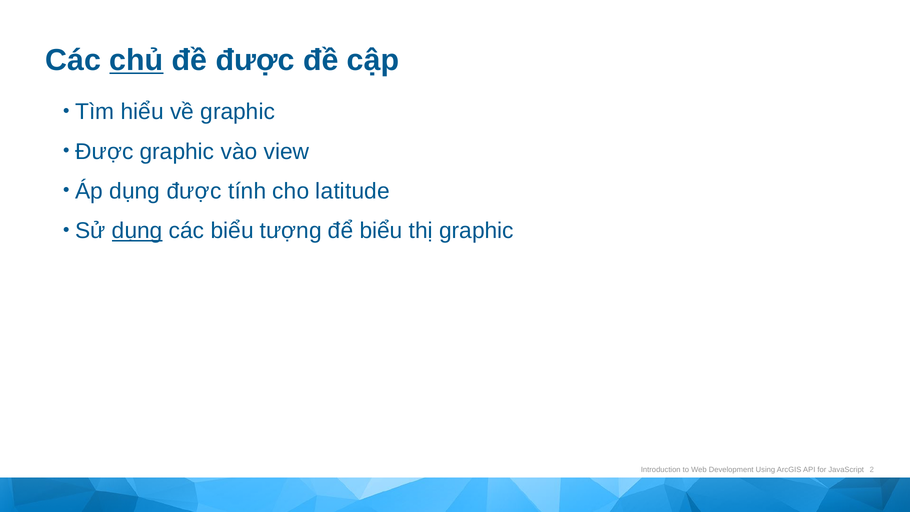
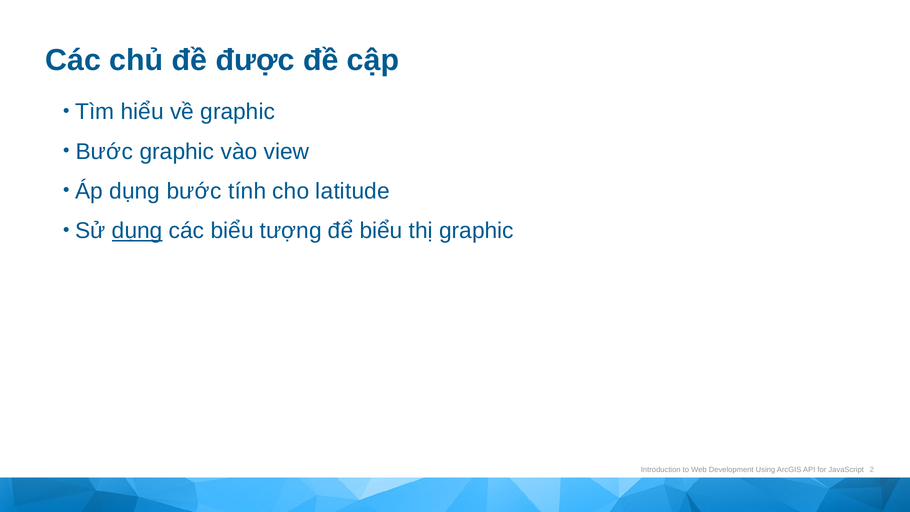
chủ underline: present -> none (136, 60)
Được: Được -> Bước (104, 152)
dụng được: được -> bước (194, 191)
